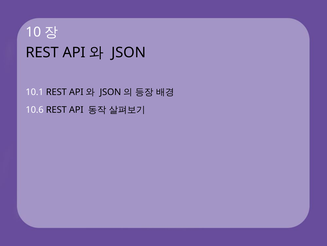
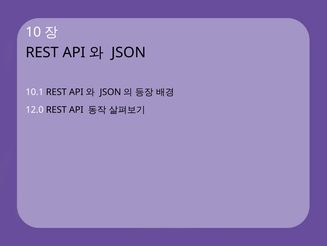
10.6: 10.6 -> 12.0 (35, 110)
